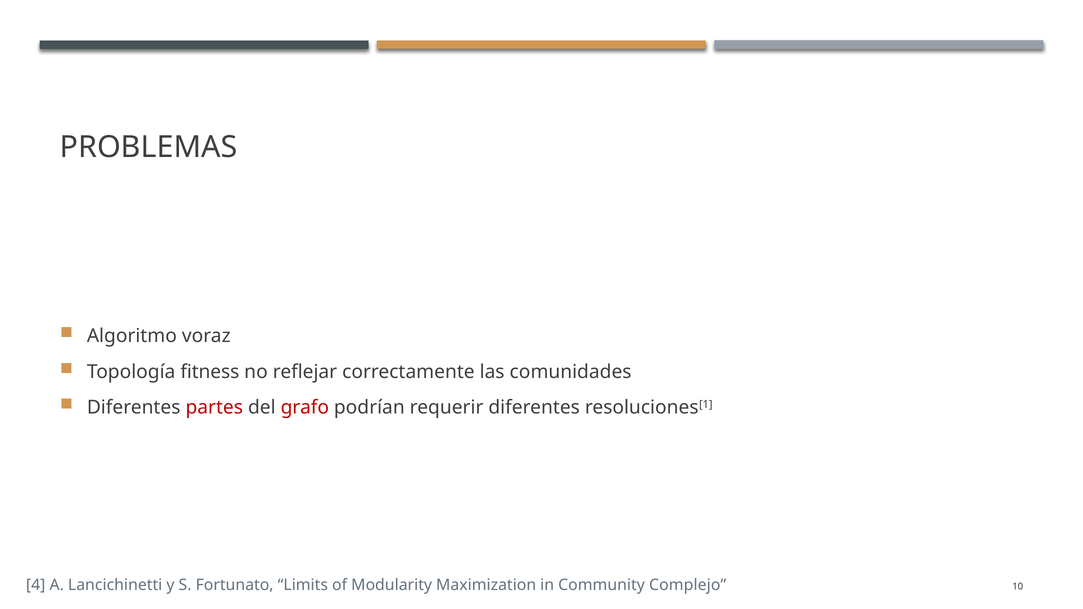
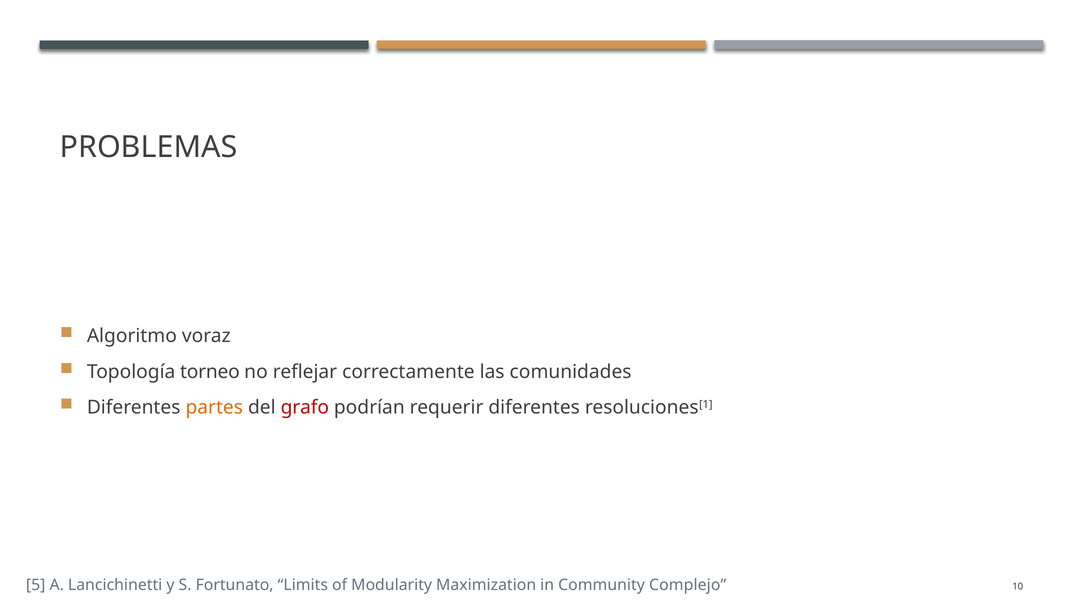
fitness: fitness -> torneo (210, 372)
partes colour: red -> orange (214, 408)
4: 4 -> 5 (36, 585)
